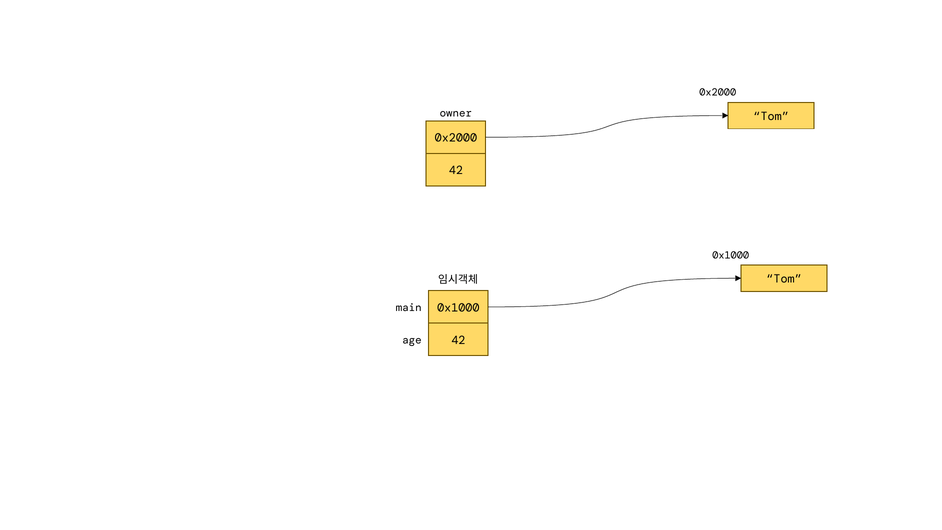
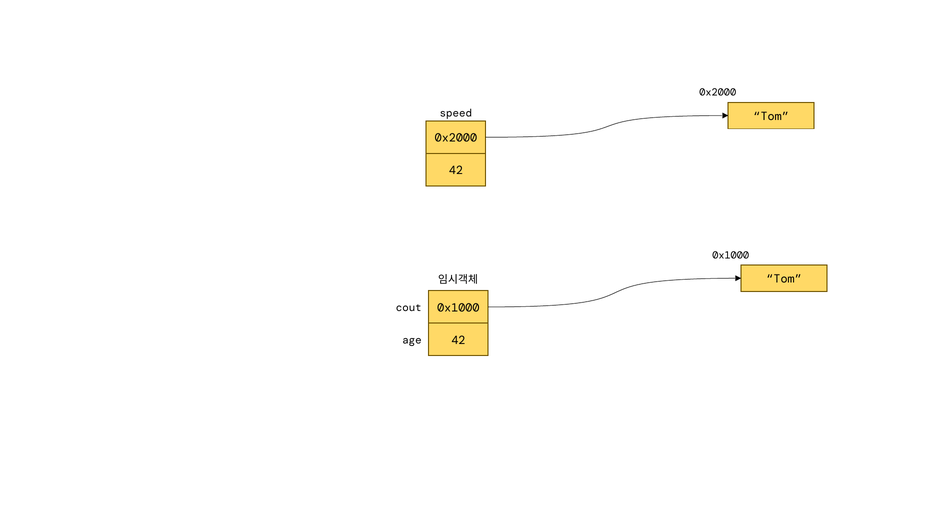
owner: owner -> speed (456, 113)
main: main -> cout (409, 307)
